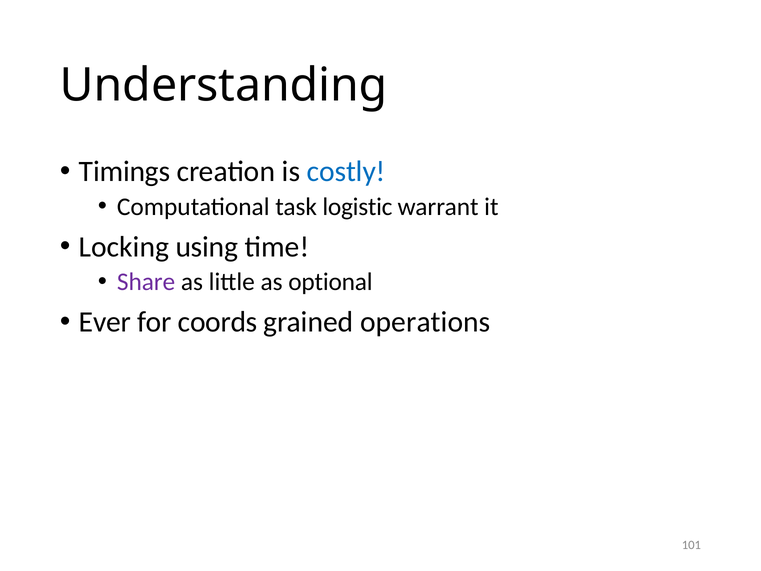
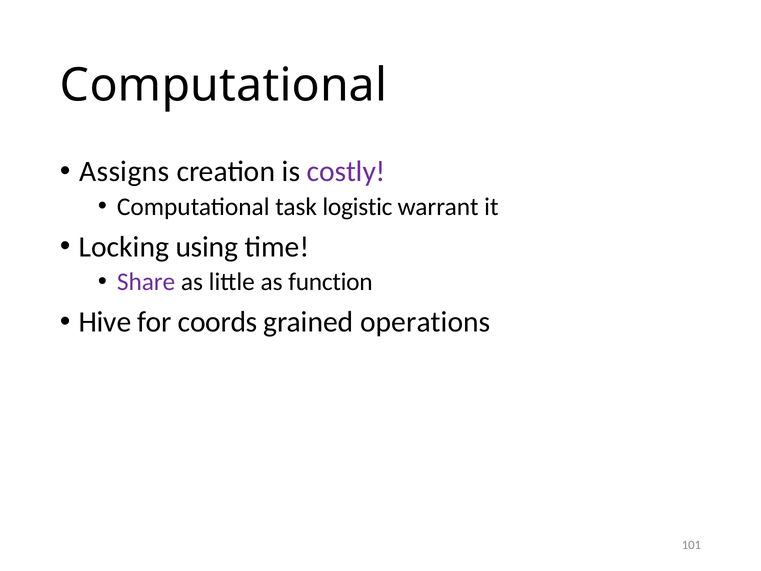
Understanding: Understanding -> Computational (224, 85)
Timings: Timings -> Assigns (124, 172)
costly colour: blue -> purple (346, 172)
optional: optional -> function (330, 282)
Ever: Ever -> Hive (105, 322)
